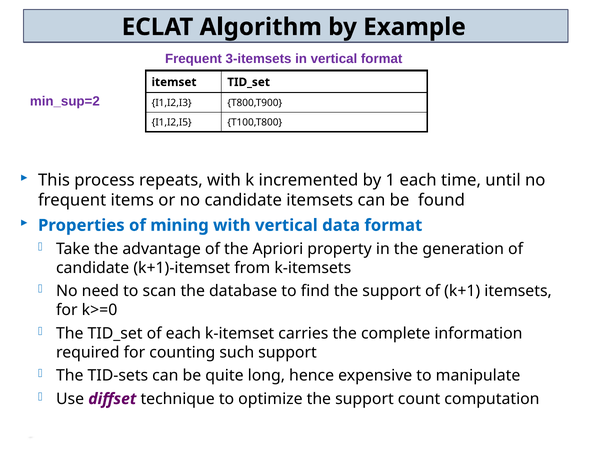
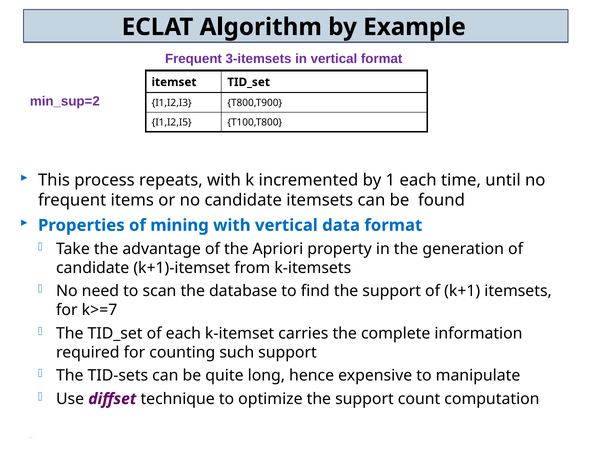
k>=0: k>=0 -> k>=7 (100, 310)
